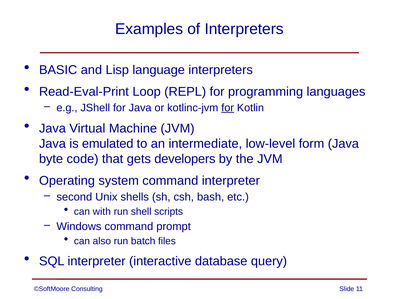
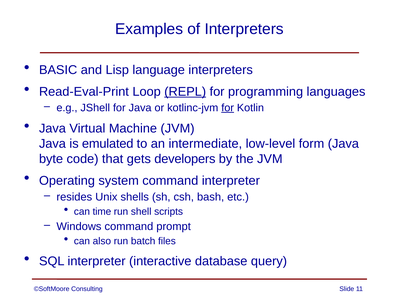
REPL underline: none -> present (185, 92)
second: second -> resides (74, 197)
with: with -> time (102, 212)
